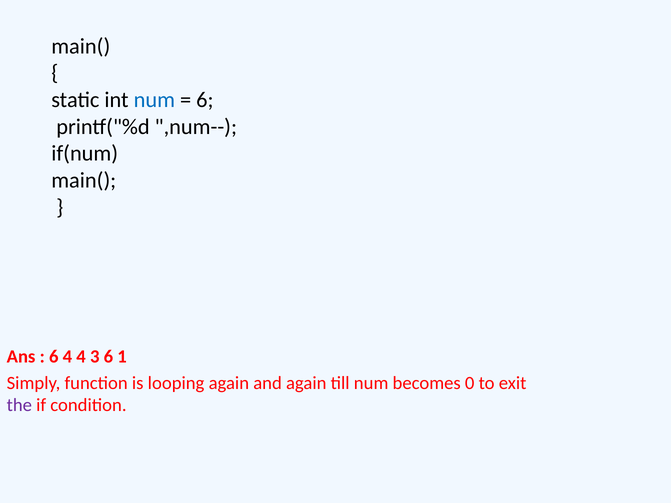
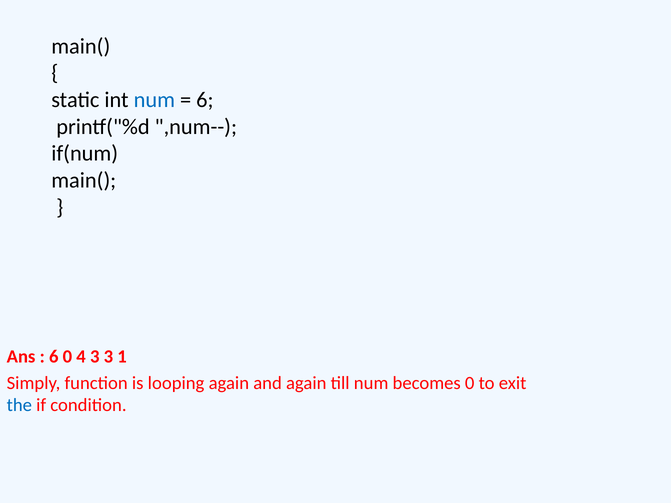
6 4: 4 -> 0 (67, 357)
3 6: 6 -> 3 (108, 357)
the colour: purple -> blue (19, 405)
